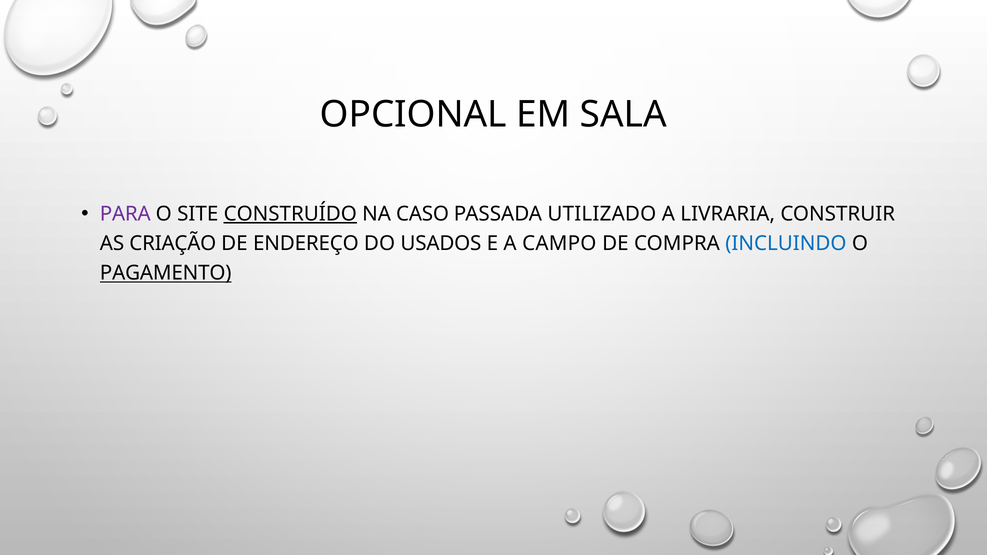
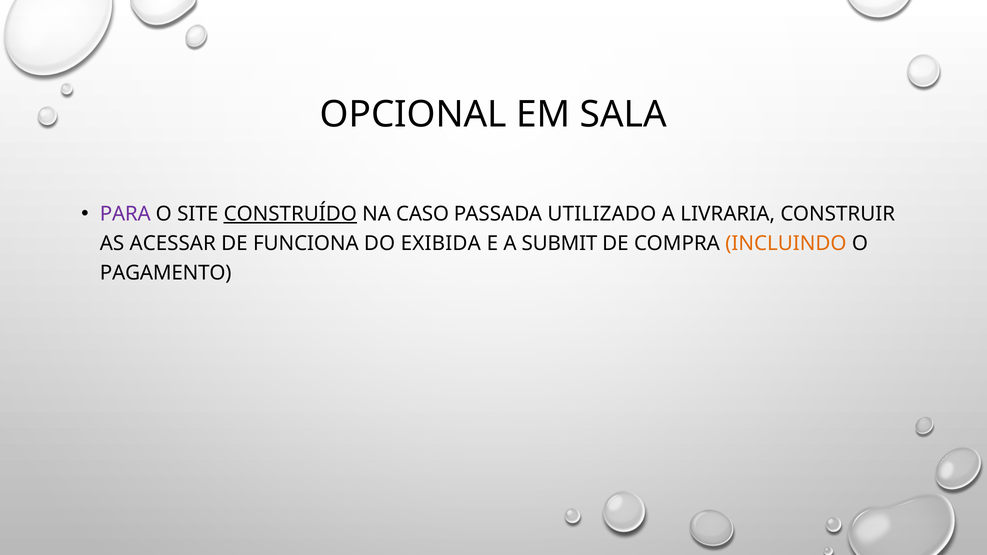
CRIAÇÃO: CRIAÇÃO -> ACESSAR (173, 244)
ENDEREÇO: ENDEREÇO -> FUNCIONA (306, 244)
USADOS: USADOS -> EXIBIDA (441, 244)
CAMPO: CAMPO -> SUBMIT (559, 244)
INCLUINDO colour: blue -> orange (786, 244)
PAGAMENTO underline: present -> none (166, 273)
